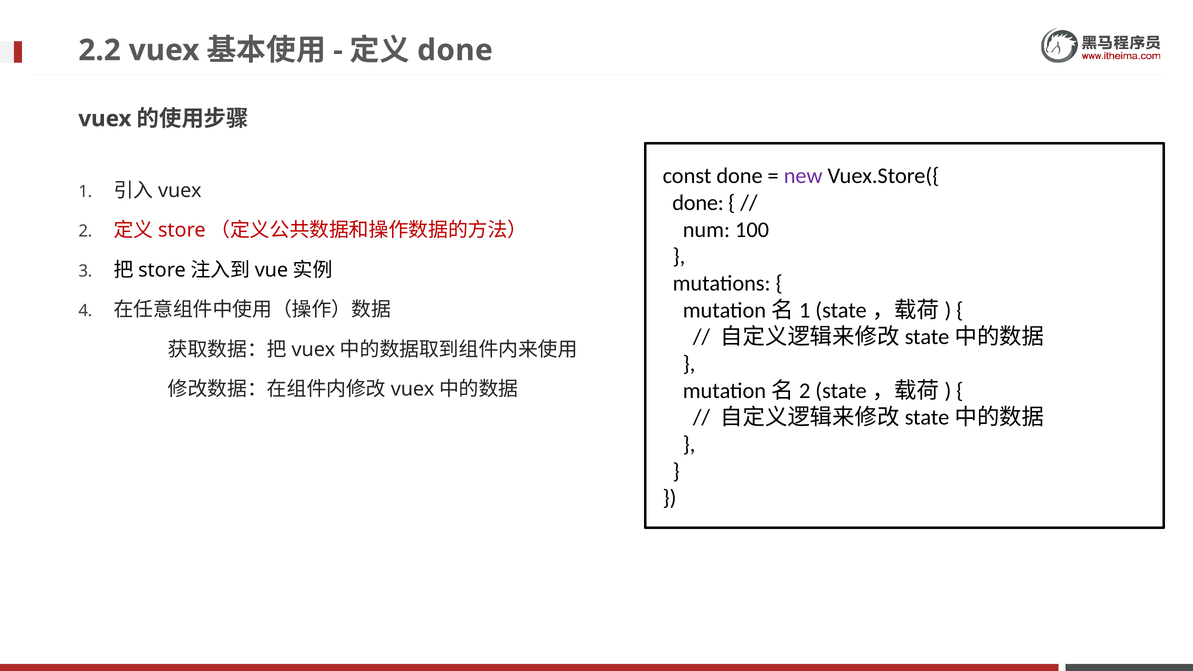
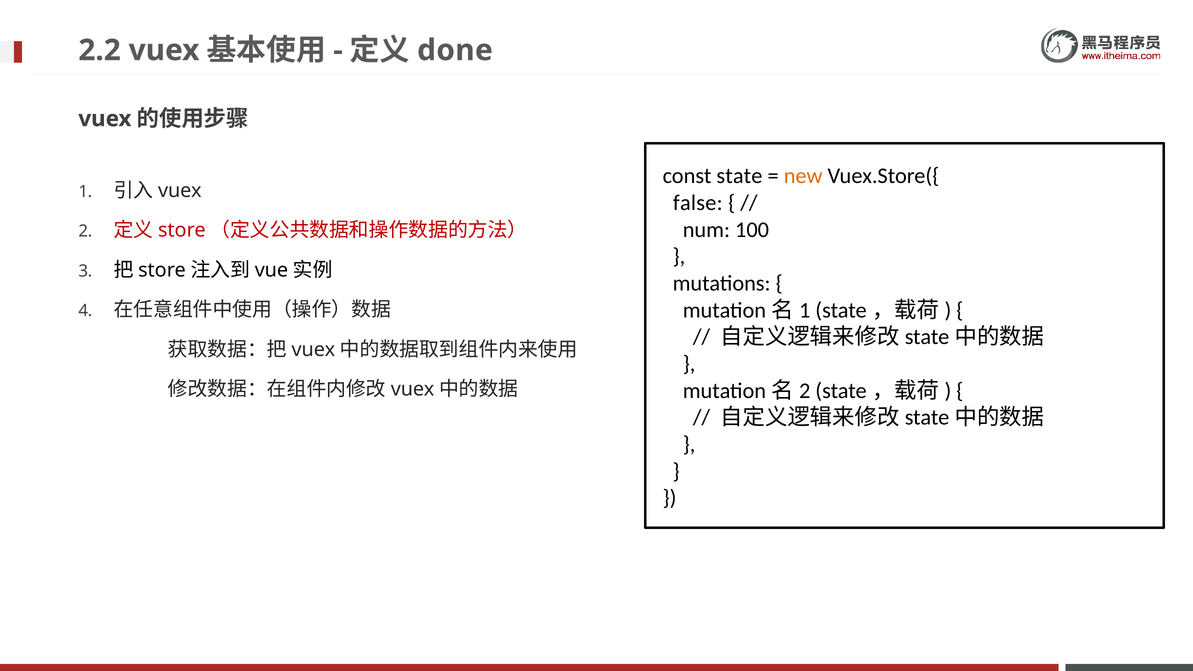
const done: done -> state (739, 176)
new colour: purple -> orange (803, 176)
done: done -> false (698, 203)
